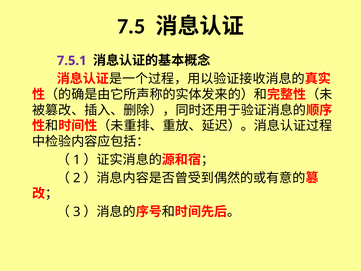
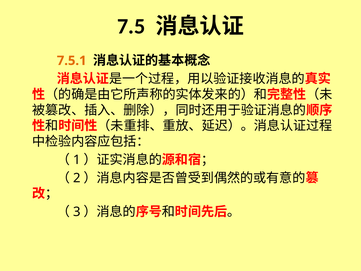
7.5.1 colour: purple -> orange (72, 61)
